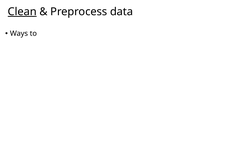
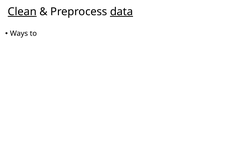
data underline: none -> present (122, 12)
